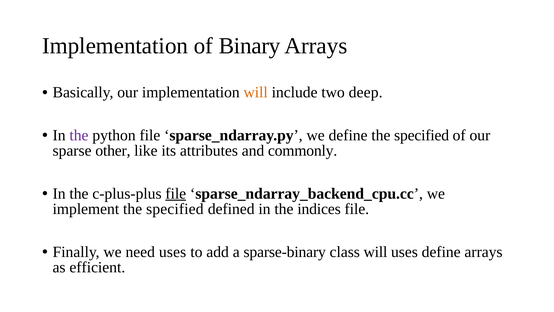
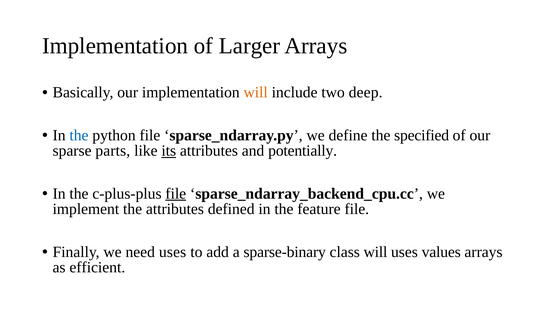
Binary: Binary -> Larger (249, 46)
the colour: purple -> blue (79, 135)
other: other -> parts (113, 151)
its underline: none -> present (169, 151)
commonly: commonly -> potentially (303, 151)
implement the specified: specified -> attributes (175, 209)
indices: indices -> feature (319, 209)
uses define: define -> values (441, 252)
